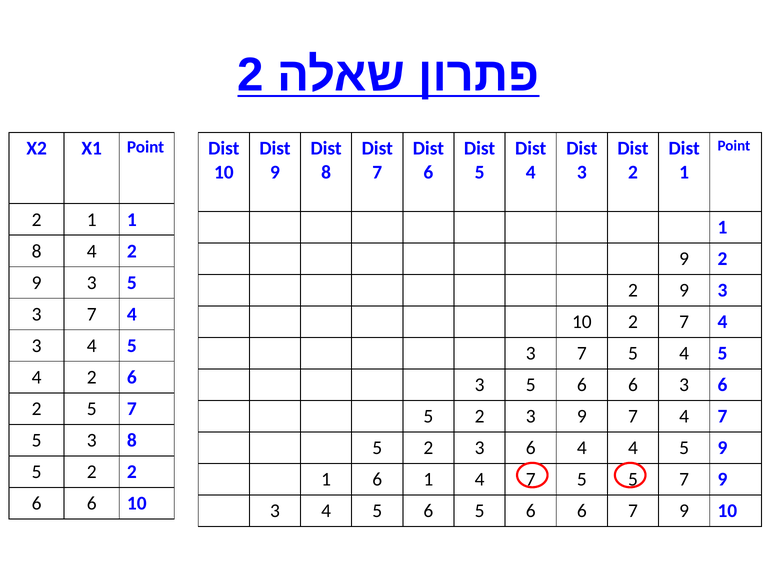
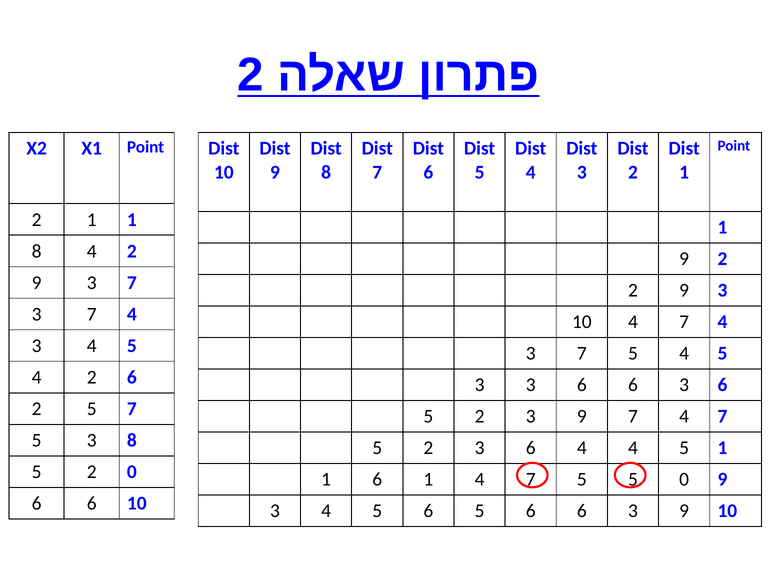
9 3 5: 5 -> 7 (132, 283)
10 2: 2 -> 4 (633, 322)
5: 5 -> 3 (531, 385)
5 9: 9 -> 1 (722, 448)
5 2 2: 2 -> 0 (132, 472)
5 5 7: 7 -> 0 (684, 479)
5 6 6 7: 7 -> 3 (633, 511)
